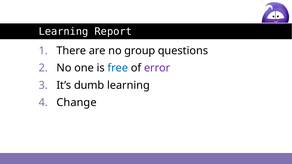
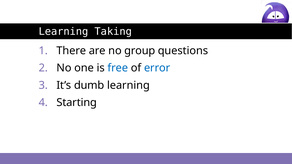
Report: Report -> Taking (113, 32)
error colour: purple -> blue (157, 68)
Change: Change -> Starting (77, 103)
